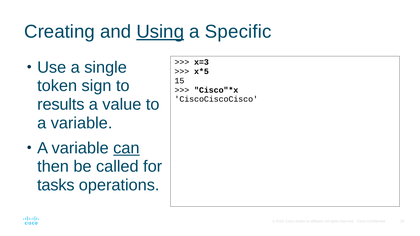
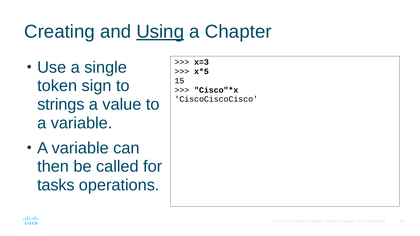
Specific: Specific -> Chapter (238, 32)
results: results -> strings (61, 105)
can underline: present -> none (126, 148)
